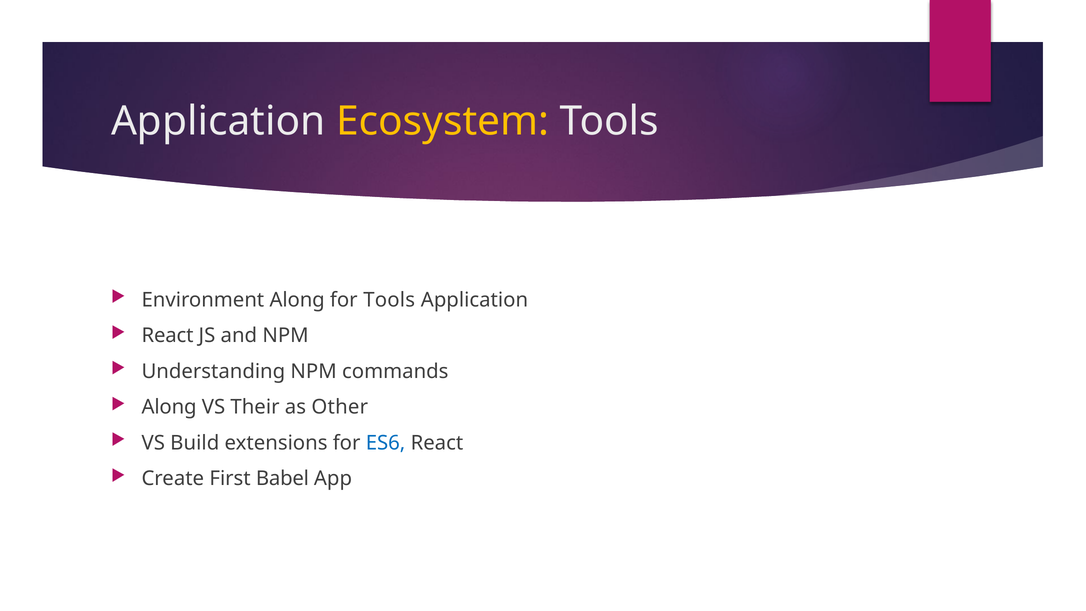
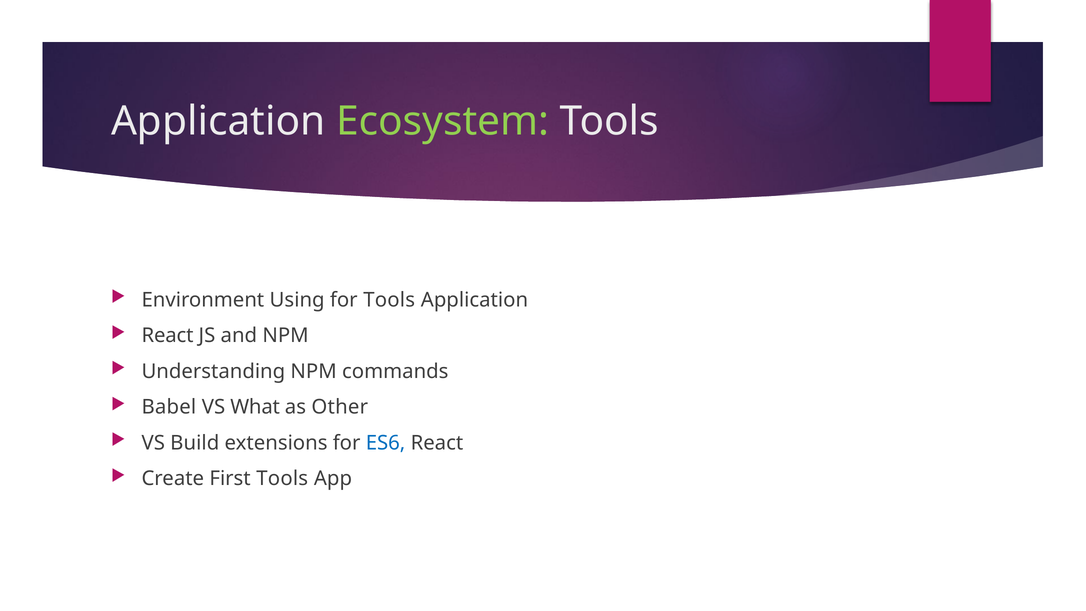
Ecosystem colour: yellow -> light green (443, 121)
Environment Along: Along -> Using (297, 300)
Along: Along -> Babel (169, 407)
Their: Their -> What (255, 407)
First Babel: Babel -> Tools (282, 479)
